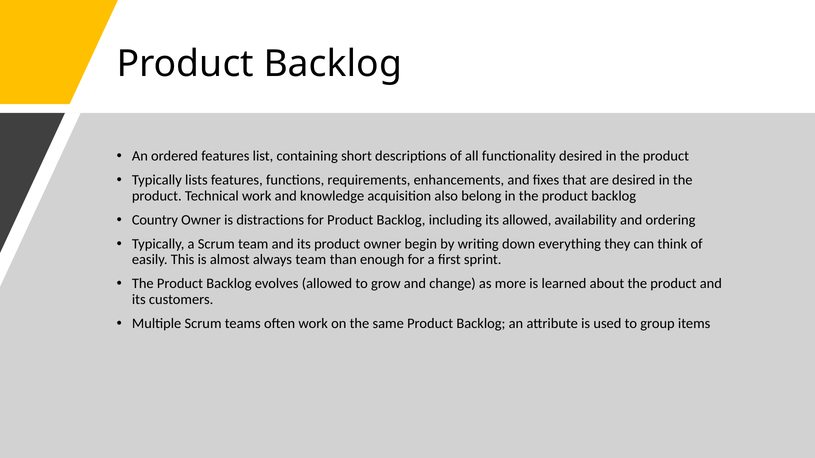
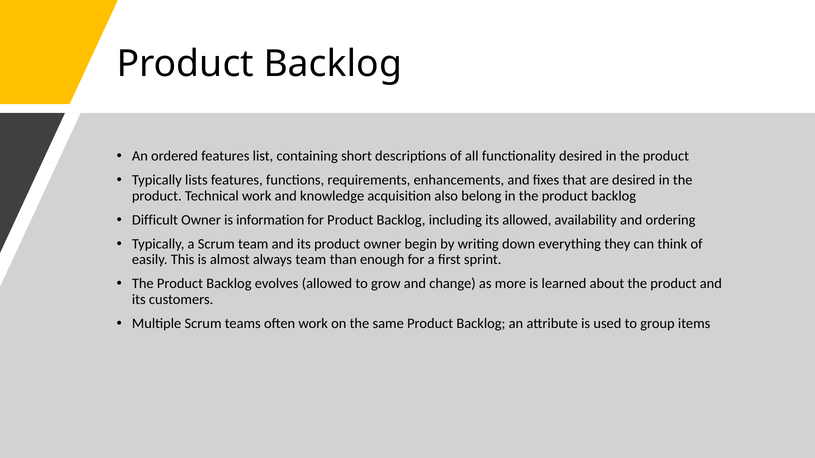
Country: Country -> Difficult (155, 220)
distractions: distractions -> information (270, 220)
